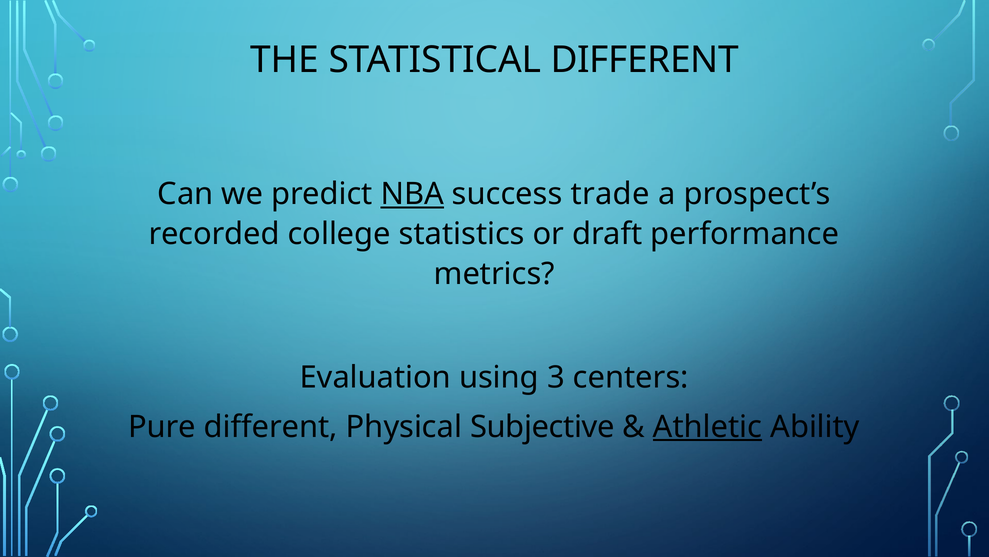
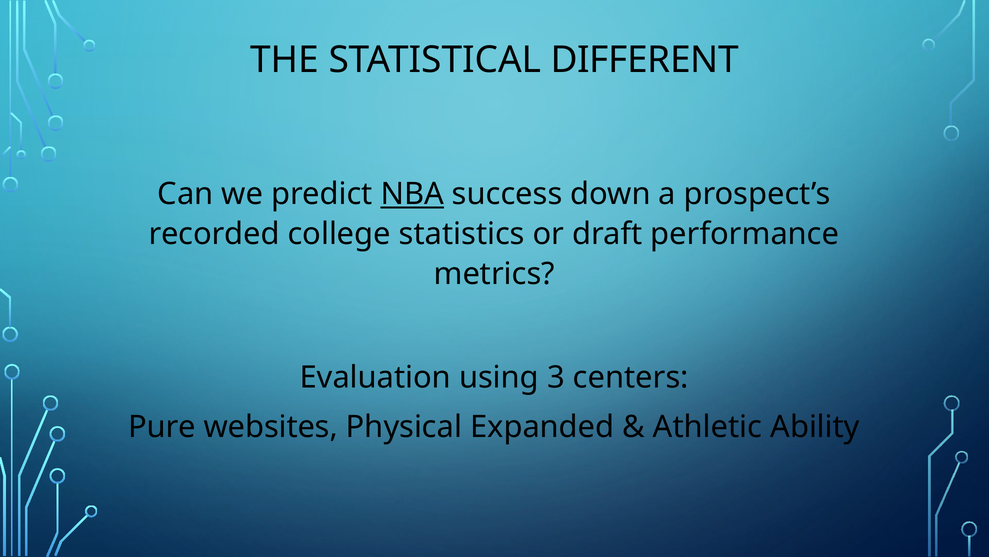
trade: trade -> down (610, 194)
Pure different: different -> websites (271, 426)
Subjective: Subjective -> Expanded (542, 426)
Athletic underline: present -> none (708, 426)
